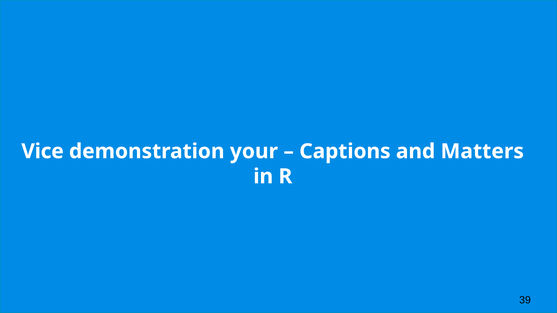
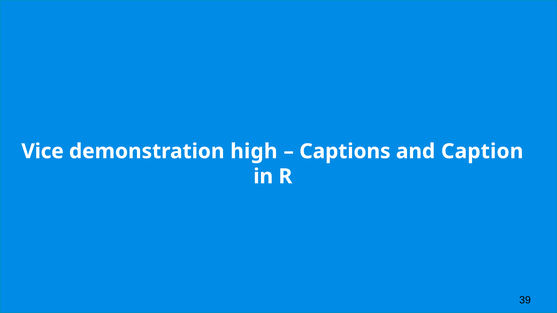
your: your -> high (254, 151)
Matters: Matters -> Caption (482, 151)
